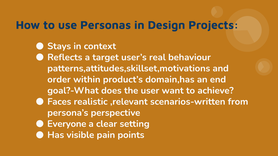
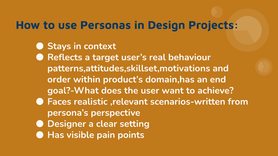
Everyone: Everyone -> Designer (67, 124)
